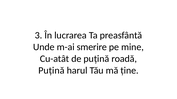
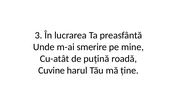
Puțină: Puțină -> Cuvine (51, 71)
